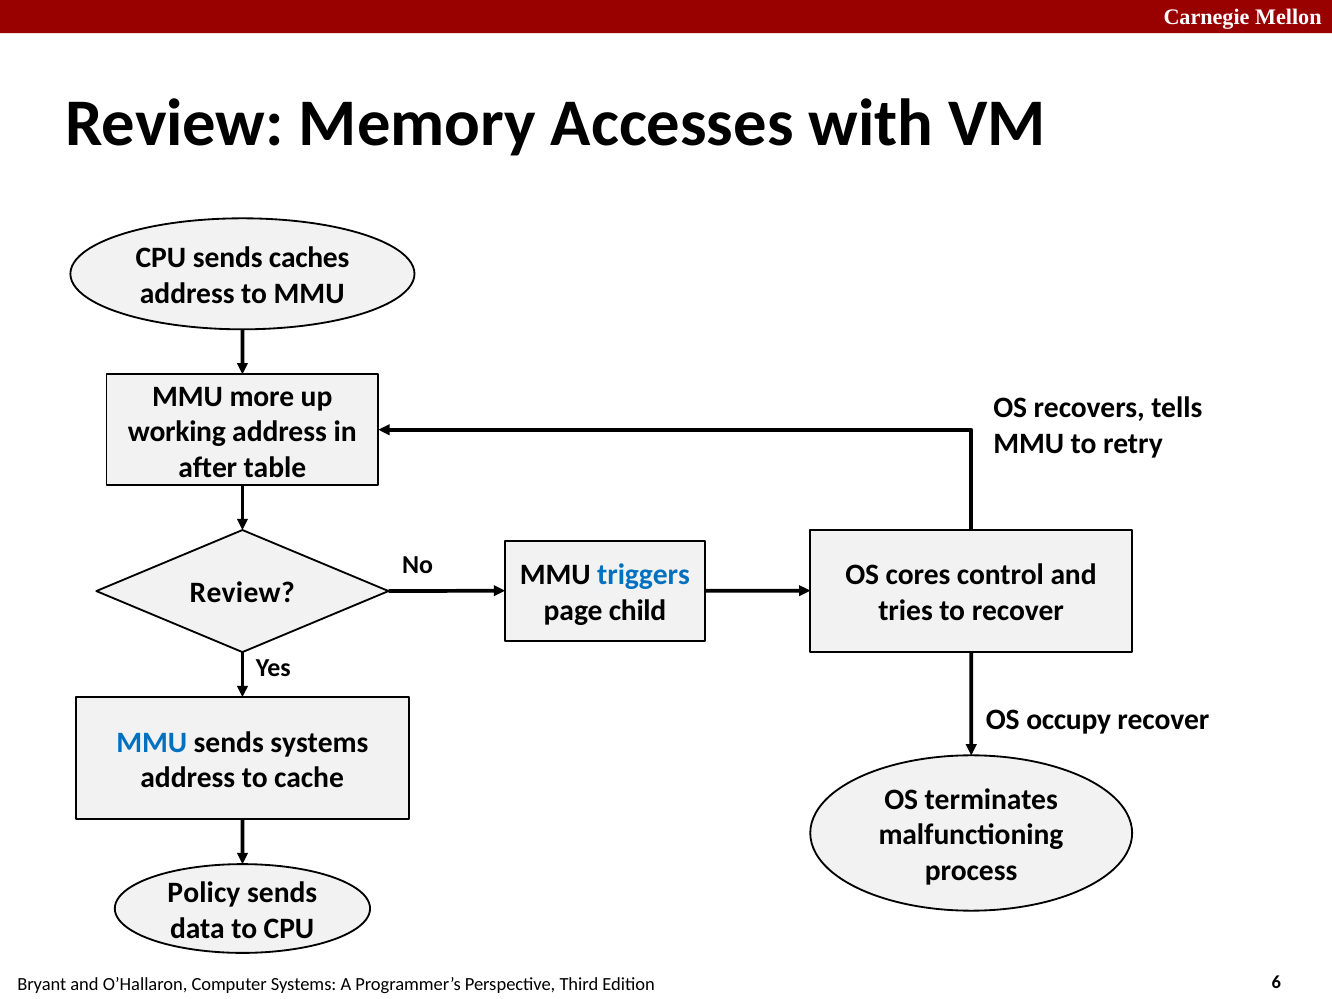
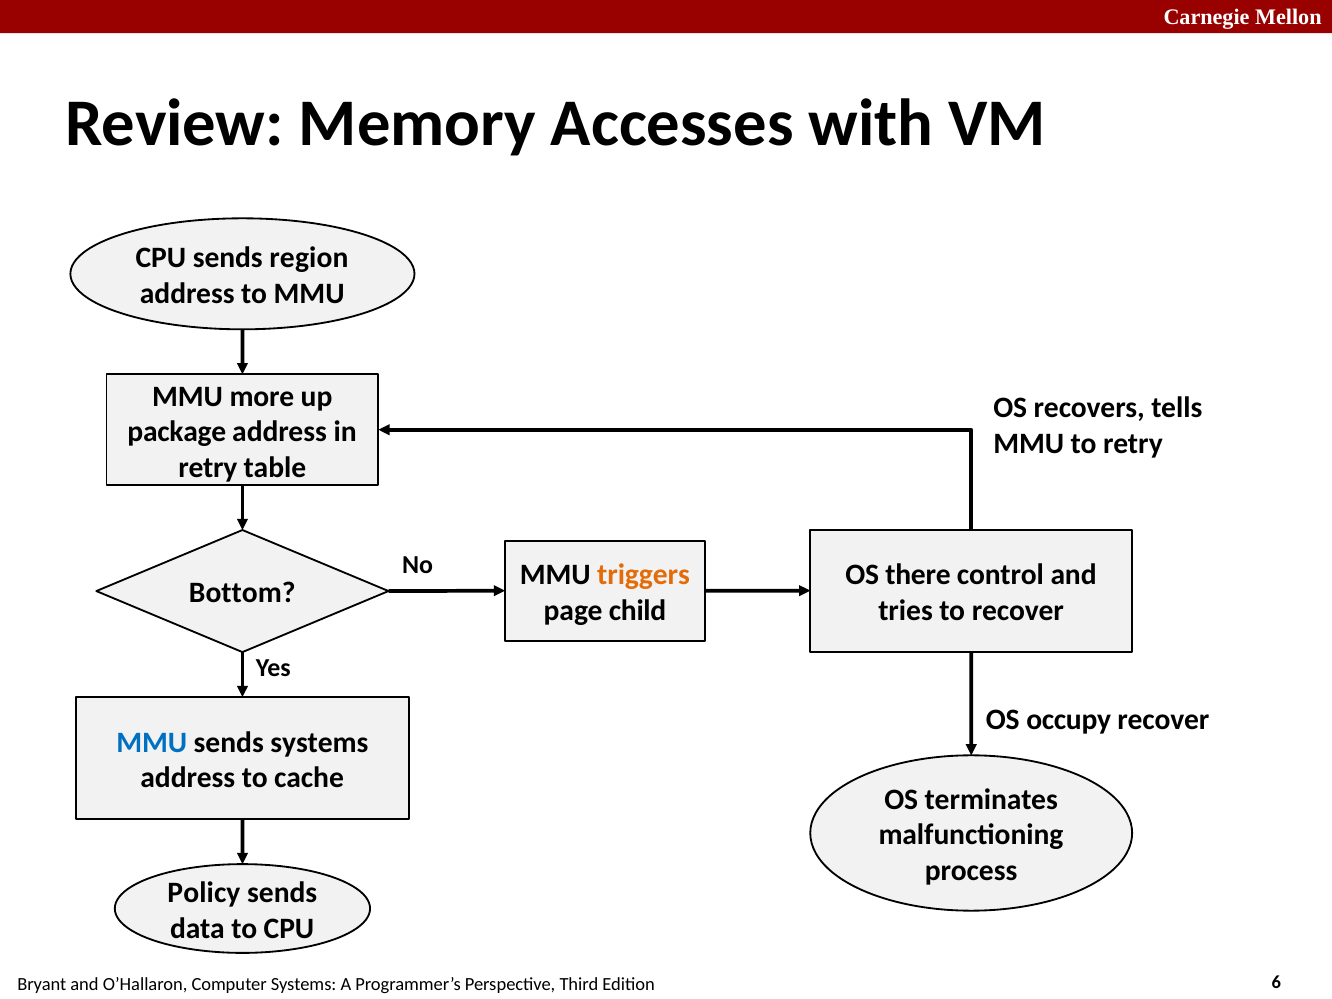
caches: caches -> region (309, 258)
working: working -> package (177, 432)
after: after -> retry (208, 467)
triggers colour: blue -> orange (644, 575)
cores: cores -> there (918, 575)
Review: Review -> Bottom (242, 593)
